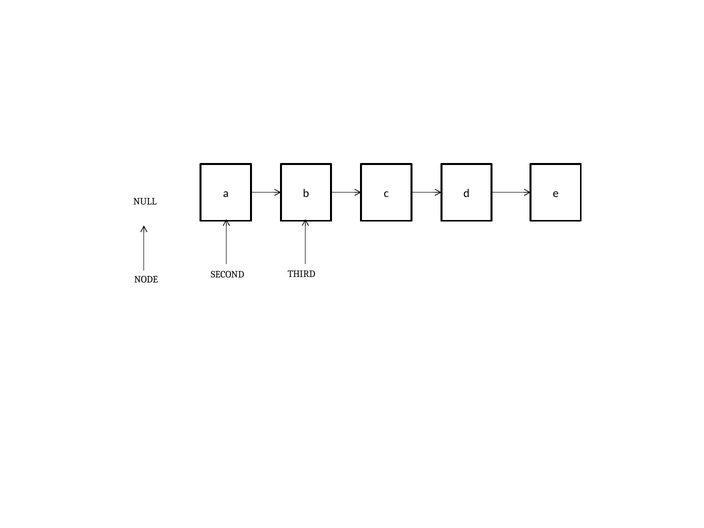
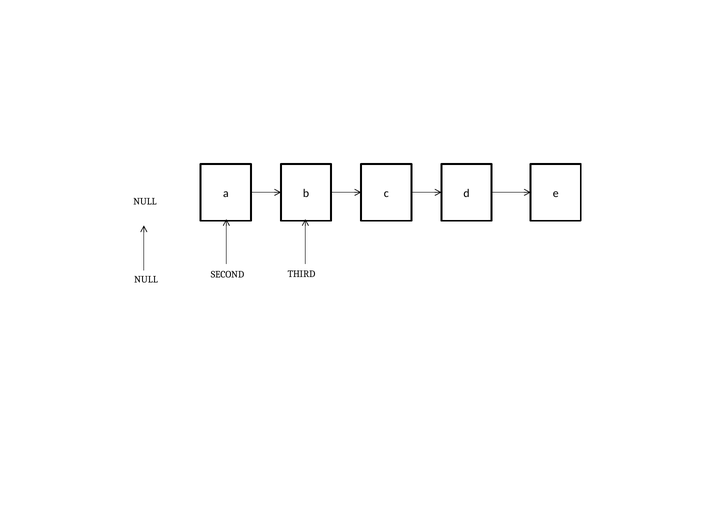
NODE: NODE -> NULL (146, 279)
